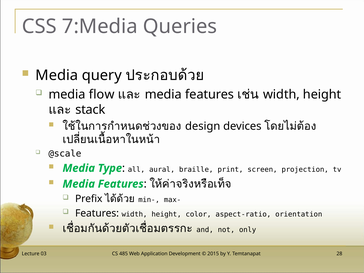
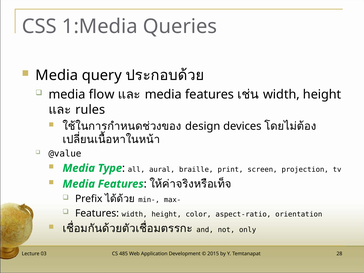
7:Media: 7:Media -> 1:Media (100, 26)
stack: stack -> rules (90, 110)
@scale: @scale -> @value (65, 154)
